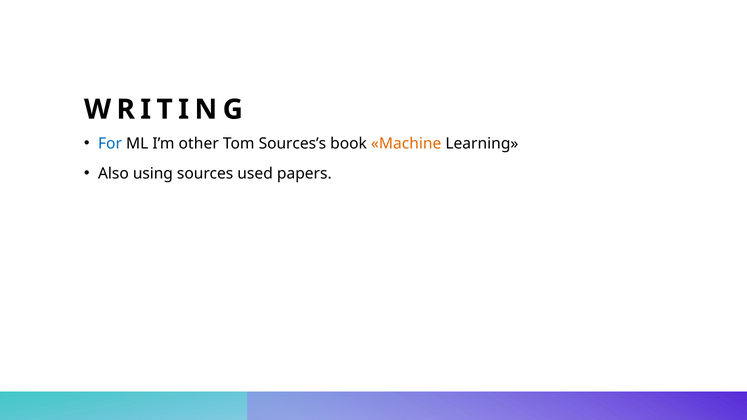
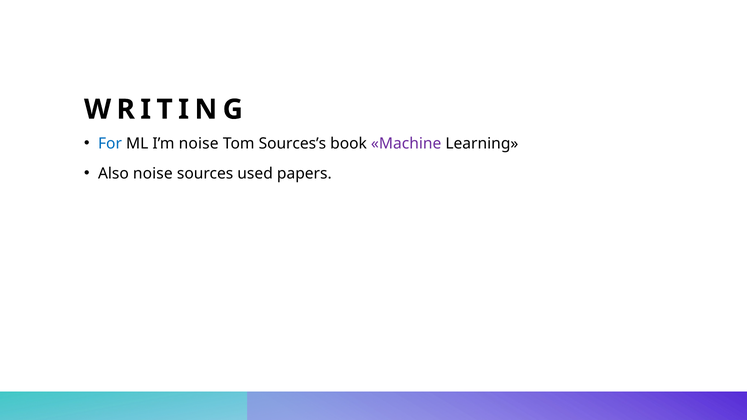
I’m other: other -> noise (199, 144)
Machine colour: orange -> purple (406, 144)
Also using: using -> noise (153, 174)
